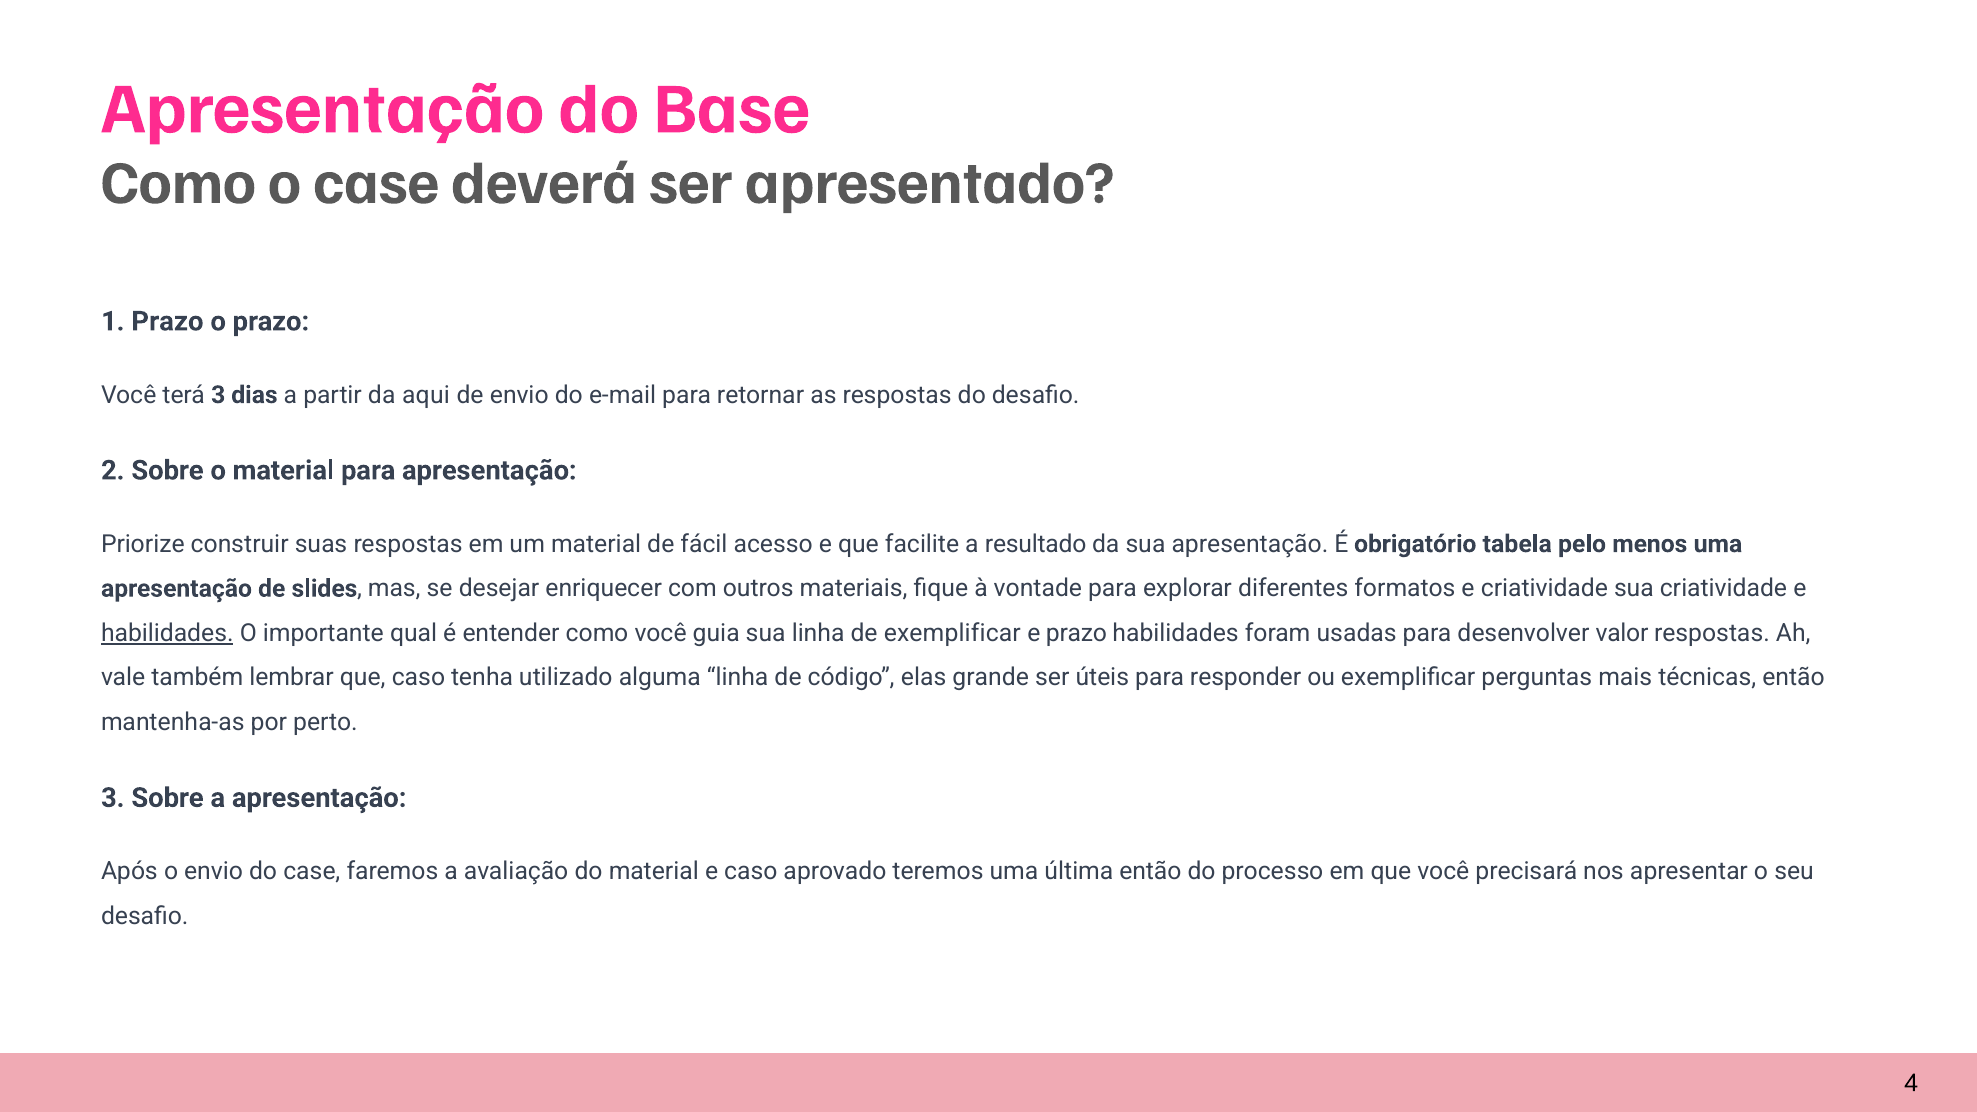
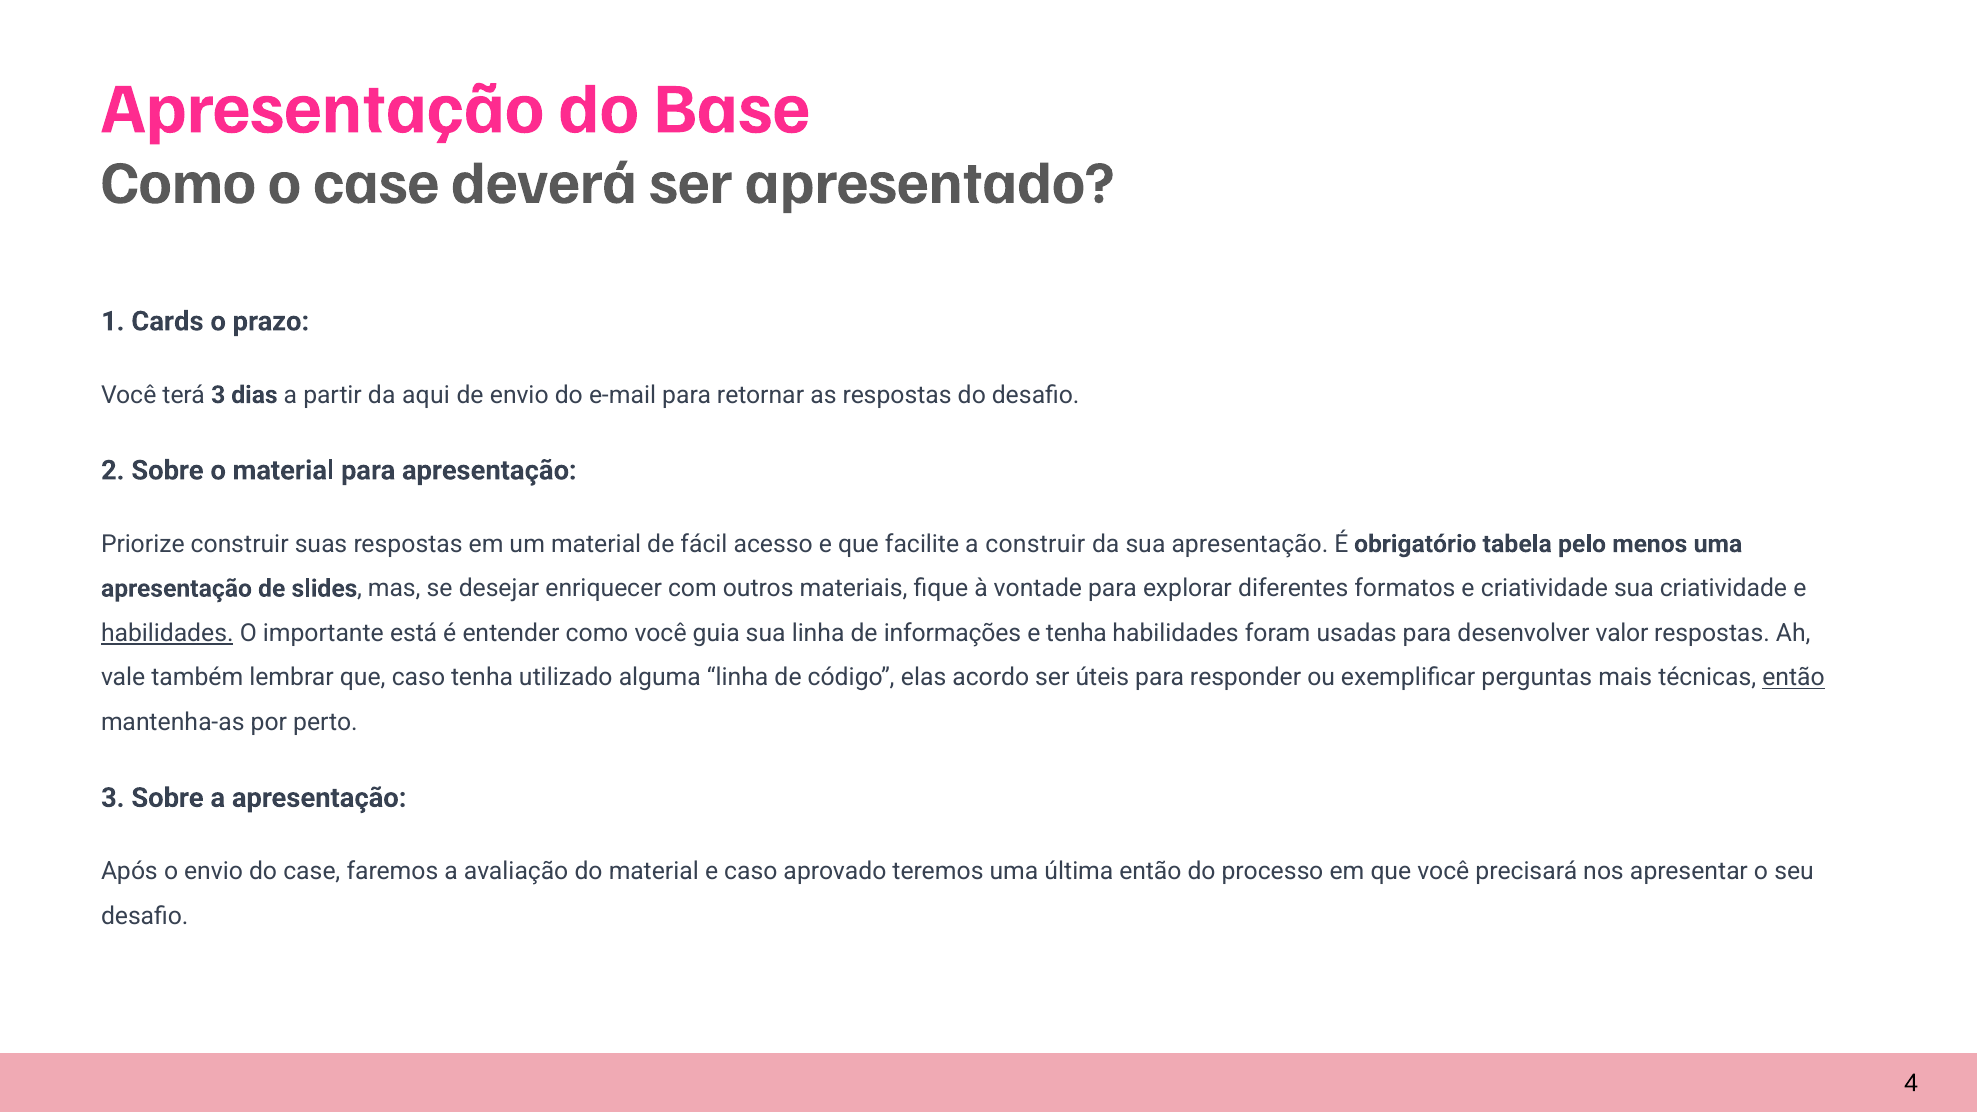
1 Prazo: Prazo -> Cards (167, 321)
a resultado: resultado -> construir (1035, 544)
qual: qual -> está (414, 633)
de exemplificar: exemplificar -> informações (952, 633)
e prazo: prazo -> tenha (1076, 633)
grande: grande -> acordo (991, 678)
então underline: none -> present (1794, 678)
